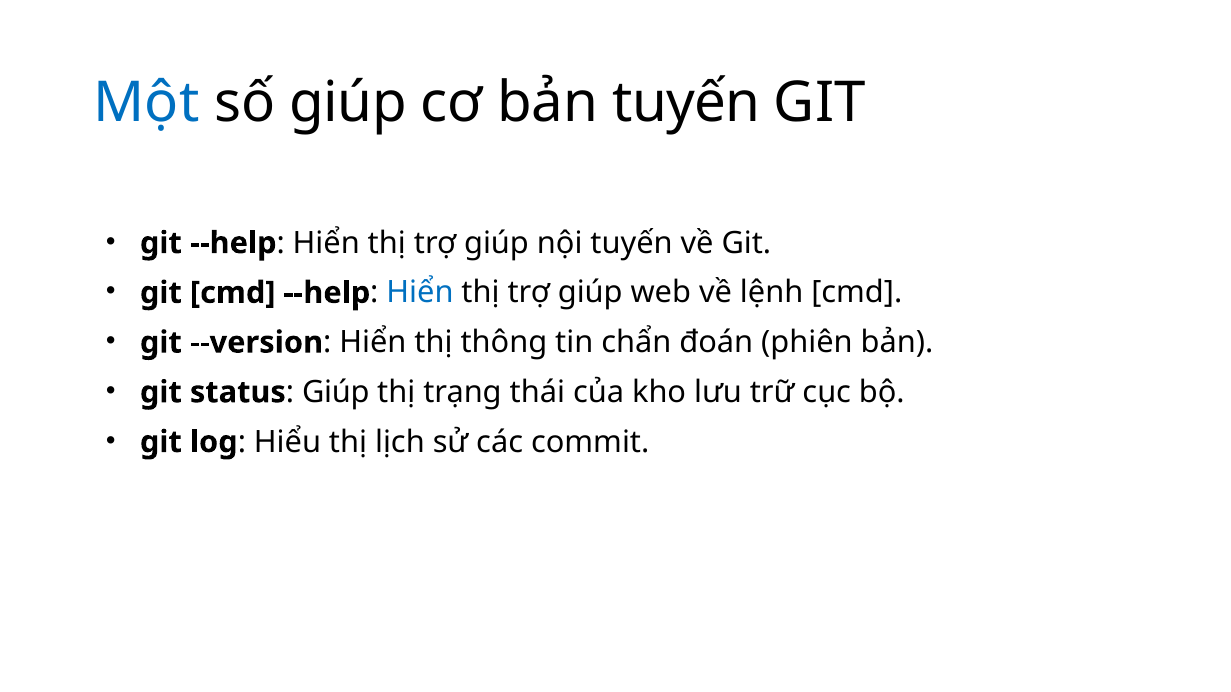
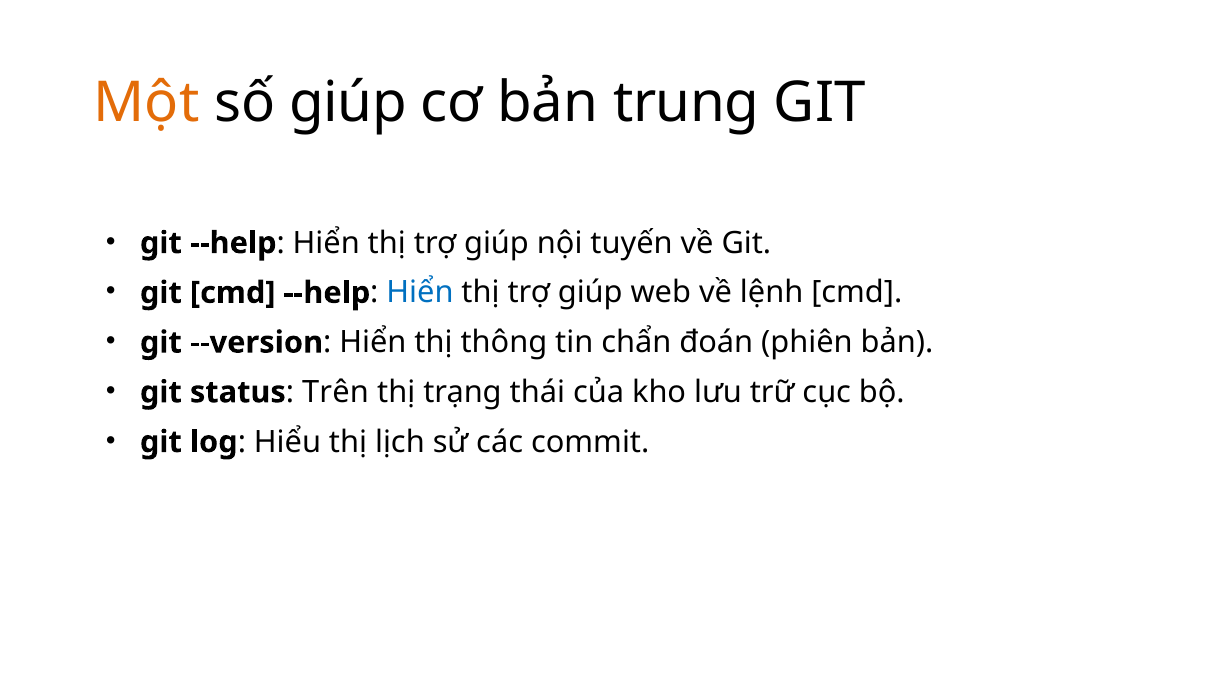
Một colour: blue -> orange (147, 103)
bản tuyến: tuyến -> trung (686, 103)
Giúp: Giúp -> Trên (336, 392)
